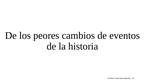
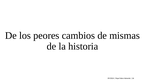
eventos: eventos -> mismas (125, 35)
